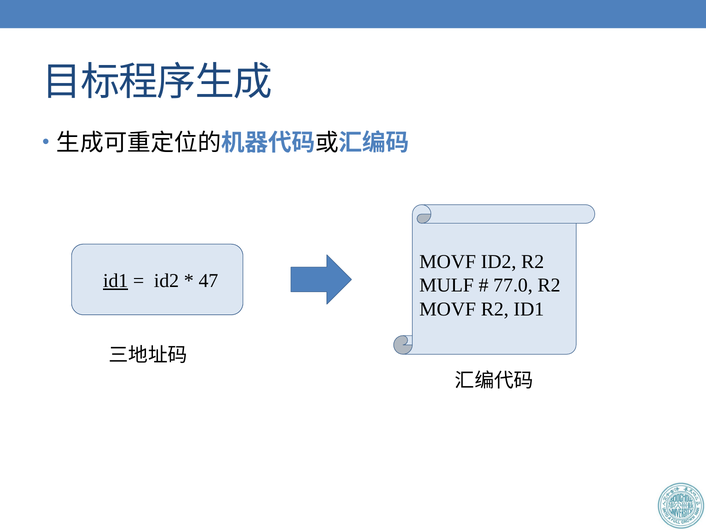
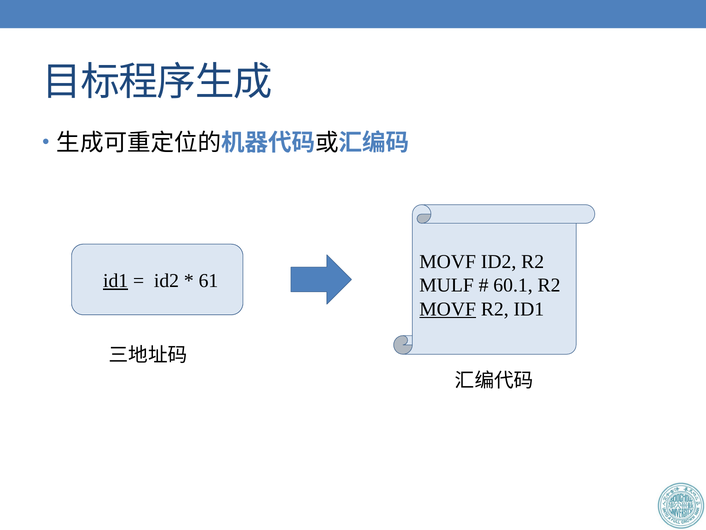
47: 47 -> 61 (209, 281)
77.0: 77.0 -> 60.1 (513, 285)
MOVF underline: none -> present (448, 309)
